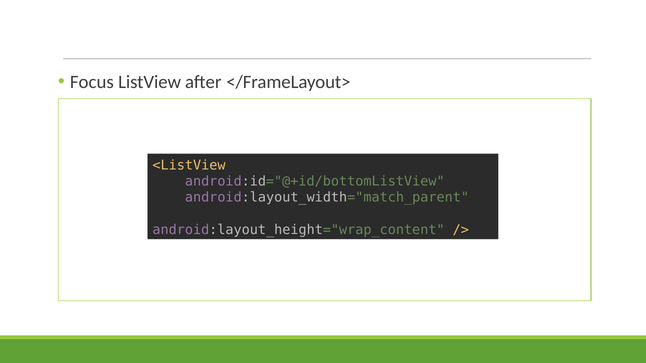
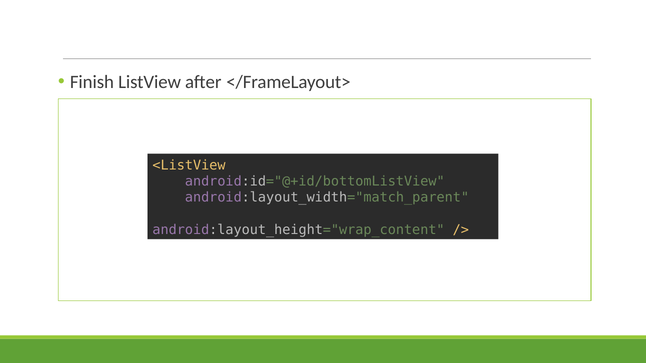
Focus: Focus -> Finish (92, 82)
